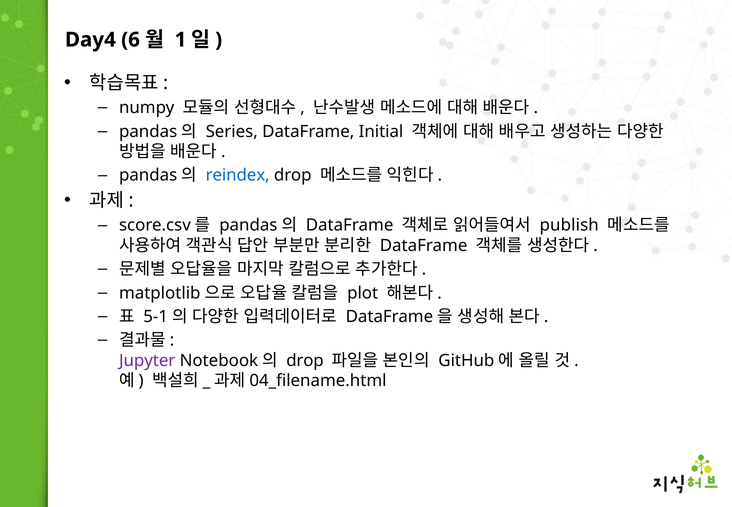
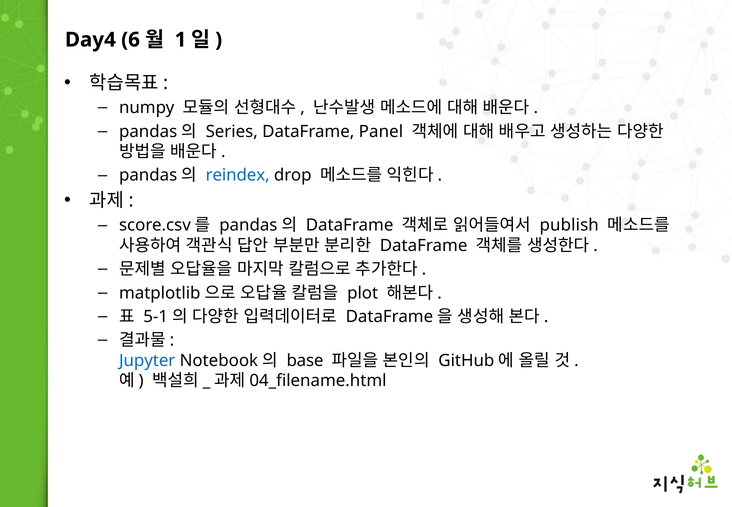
Initial: Initial -> Panel (381, 131)
Jupyter colour: purple -> blue (147, 360)
drop: drop -> base (305, 360)
